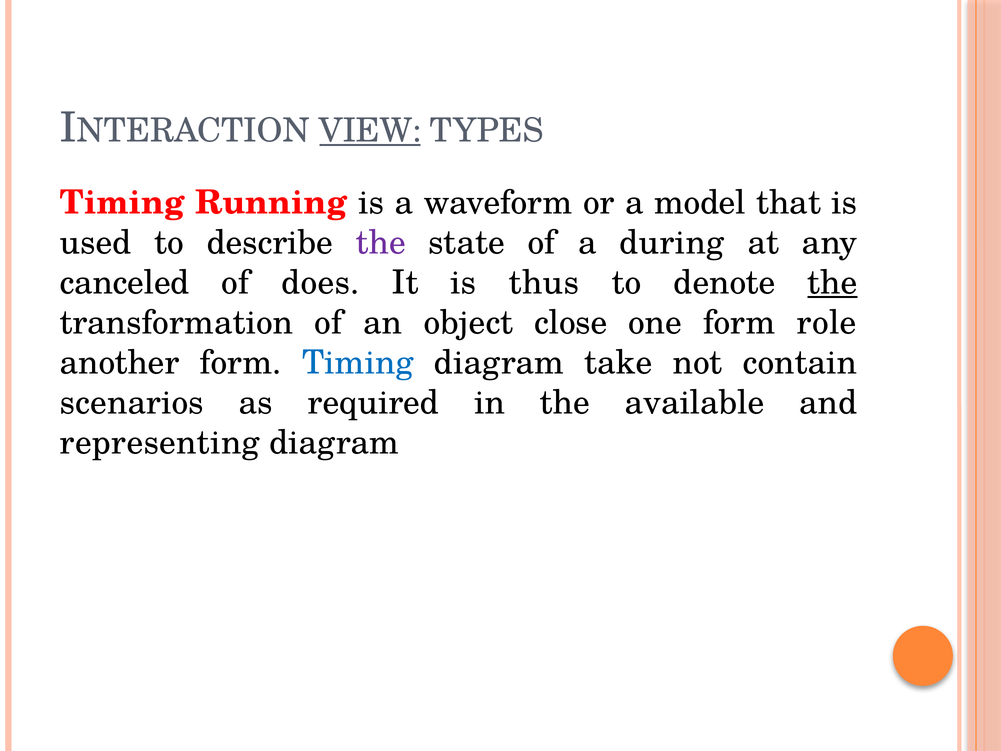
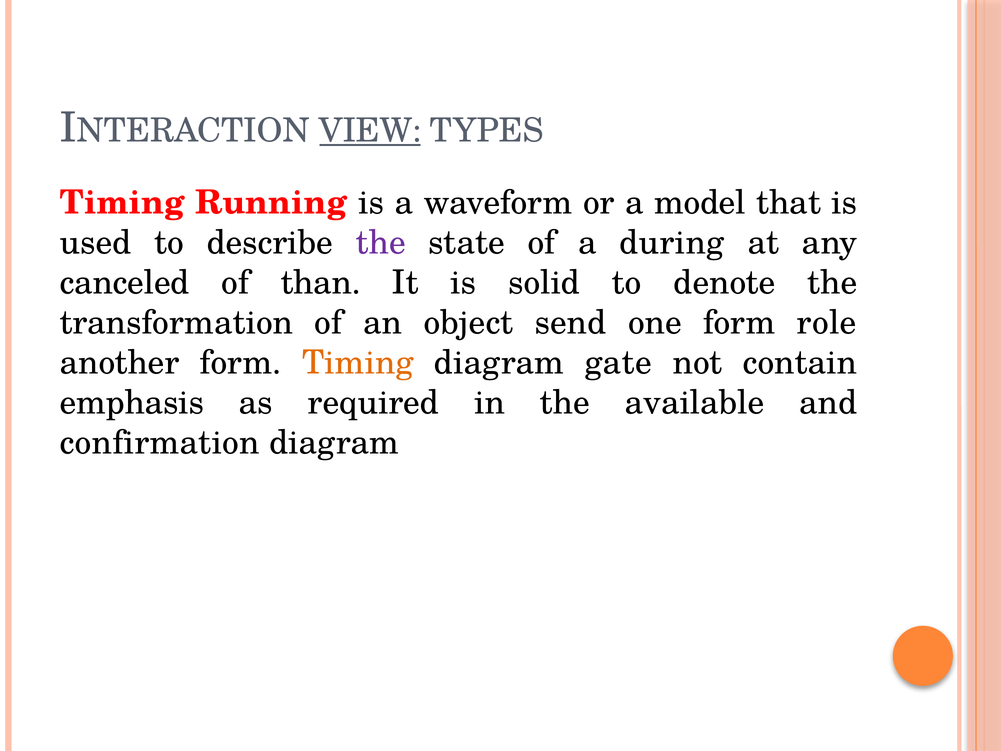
does: does -> than (321, 283)
thus: thus -> solid (544, 283)
the underline: present -> none (832, 283)
close: close -> send (571, 323)
Timing colour: blue -> orange (358, 363)
take: take -> gate (618, 363)
scenarios: scenarios -> emphasis (132, 403)
representing: representing -> confirmation (160, 443)
